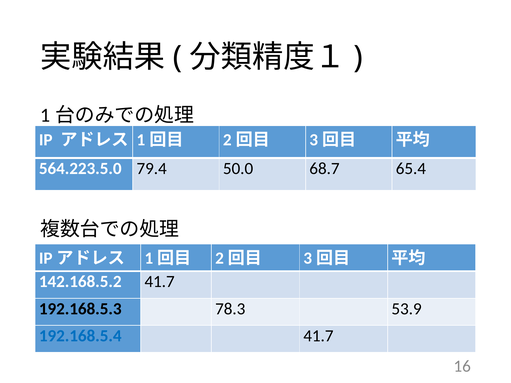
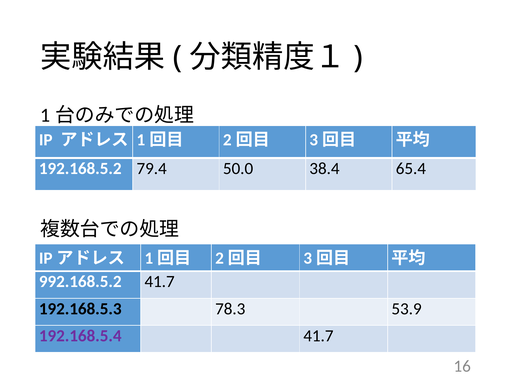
564.223.5.0: 564.223.5.0 -> 192.168.5.2 (80, 169)
68.7: 68.7 -> 38.4 (324, 169)
142.168.5.2: 142.168.5.2 -> 992.168.5.2 (80, 282)
192.168.5.4 colour: blue -> purple (80, 336)
